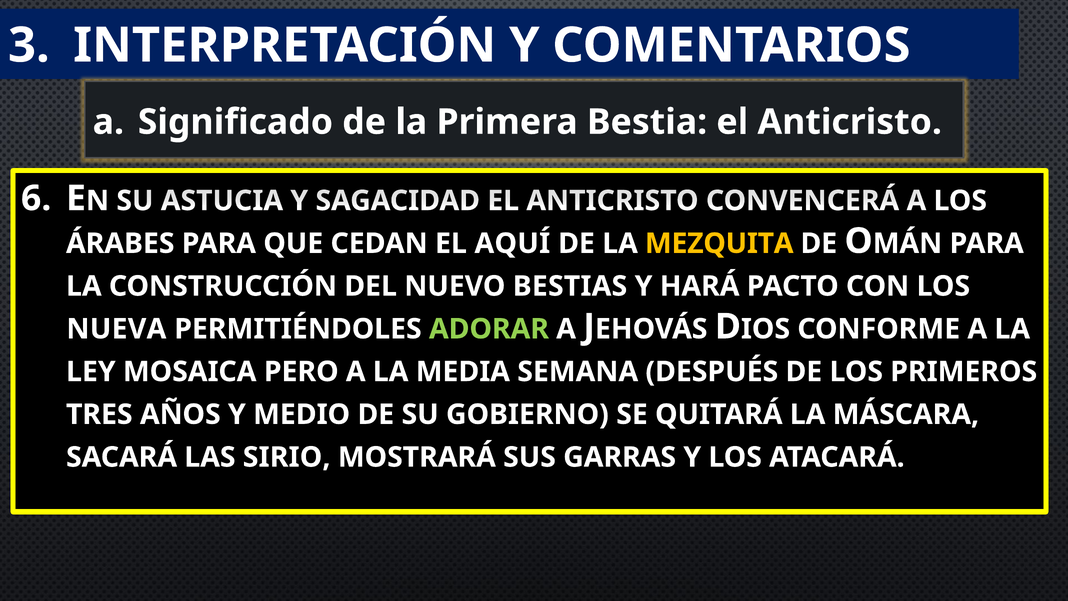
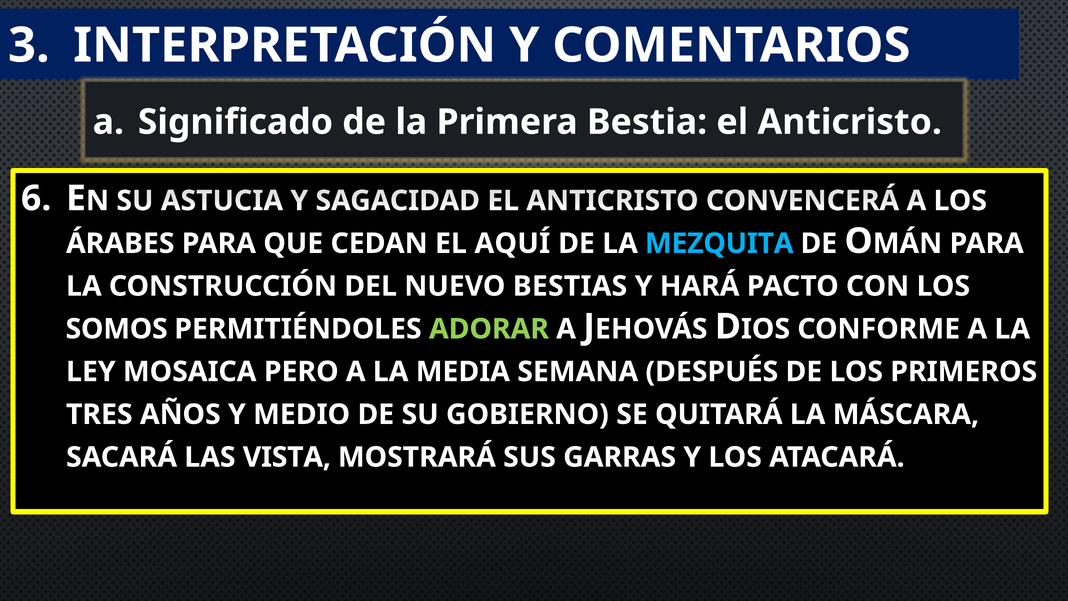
MEZQUITA colour: yellow -> light blue (719, 243)
NUEVA: NUEVA -> SOMOS (117, 329)
SIRIO: SIRIO -> VISTA (287, 457)
